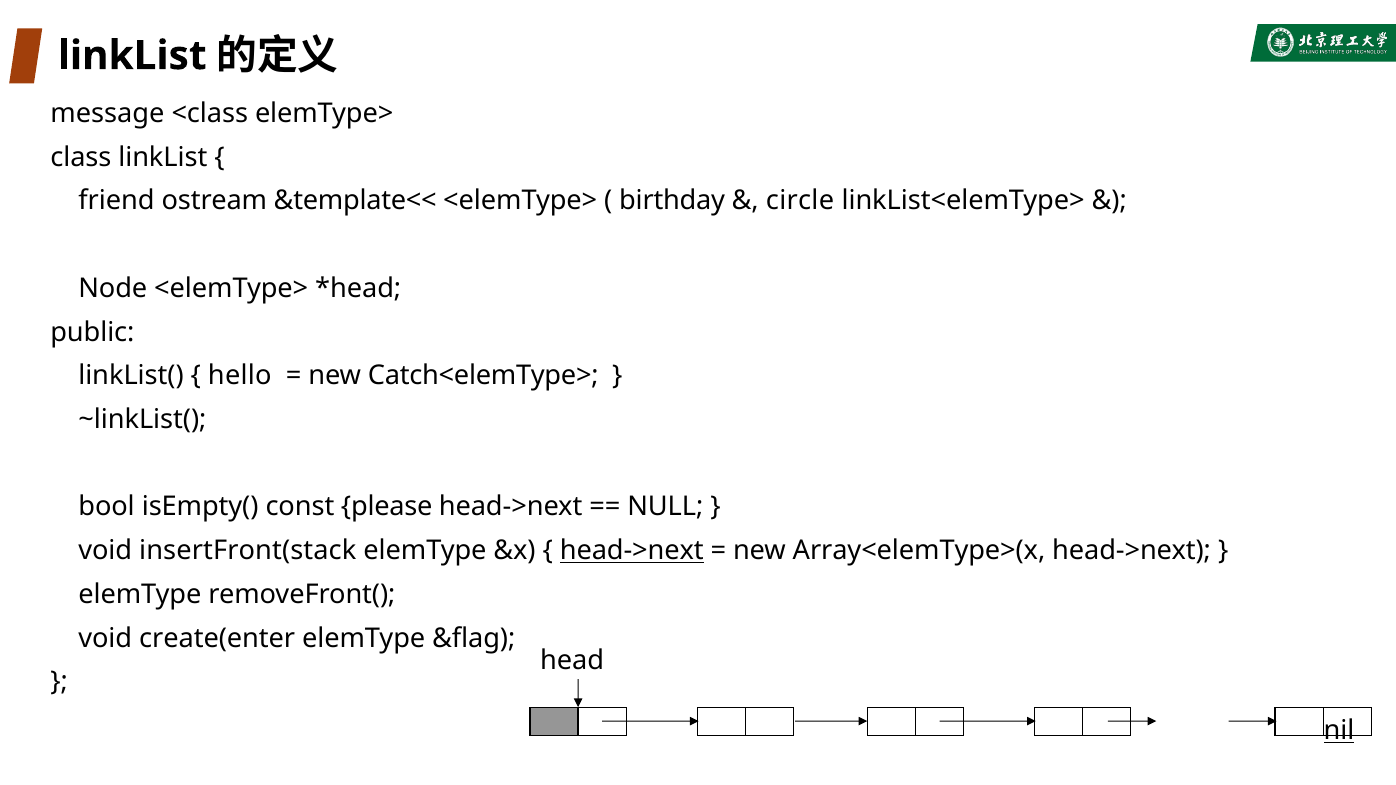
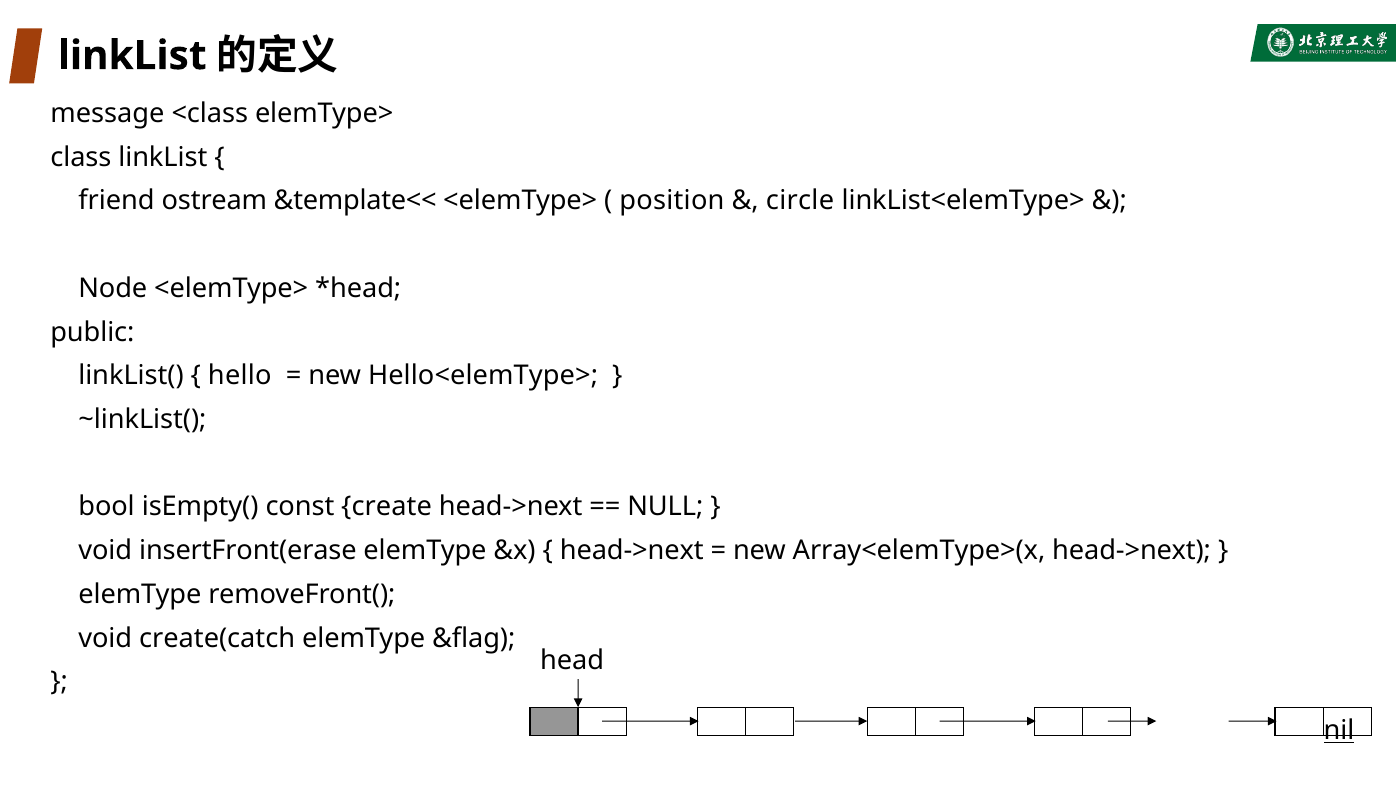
birthday: birthday -> position (672, 201)
Catch<elemType>: Catch<elemType> -> Hello<elemType> (483, 376)
please: please -> create (387, 507)
insertFront(stack: insertFront(stack -> insertFront(erase (248, 551)
head->next underline: present -> none (632, 551)
create(enter: create(enter -> create(catch (217, 638)
